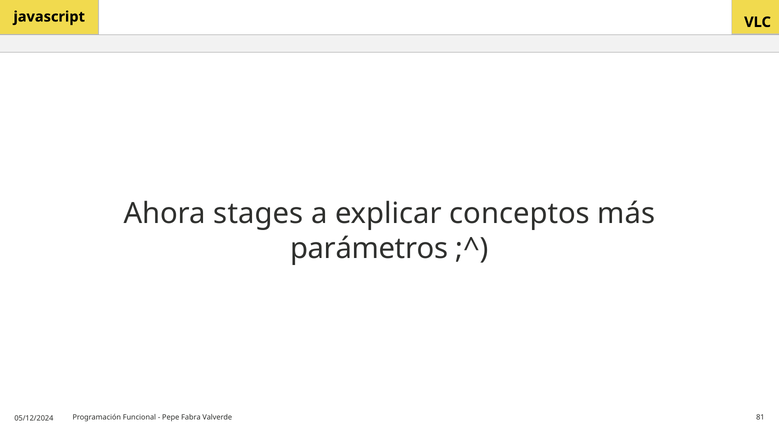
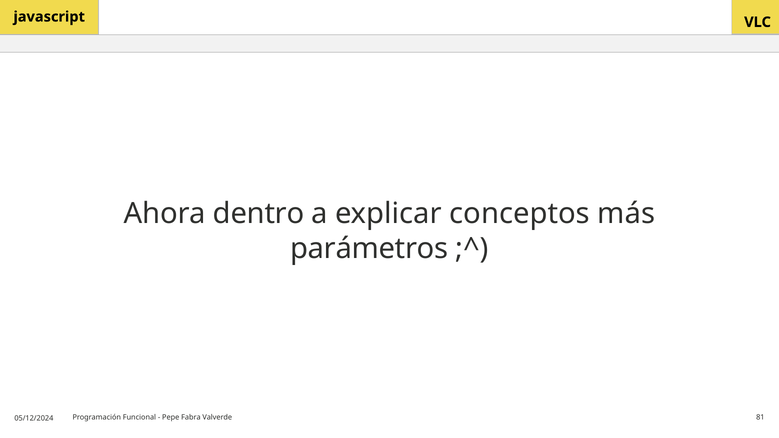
stages: stages -> dentro (259, 214)
